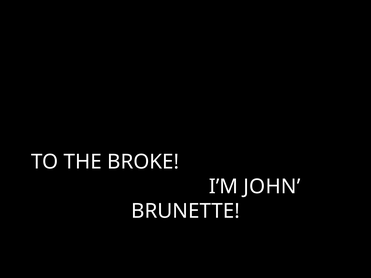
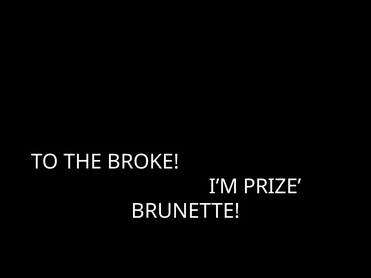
JOHN: JOHN -> PRIZE (272, 187)
